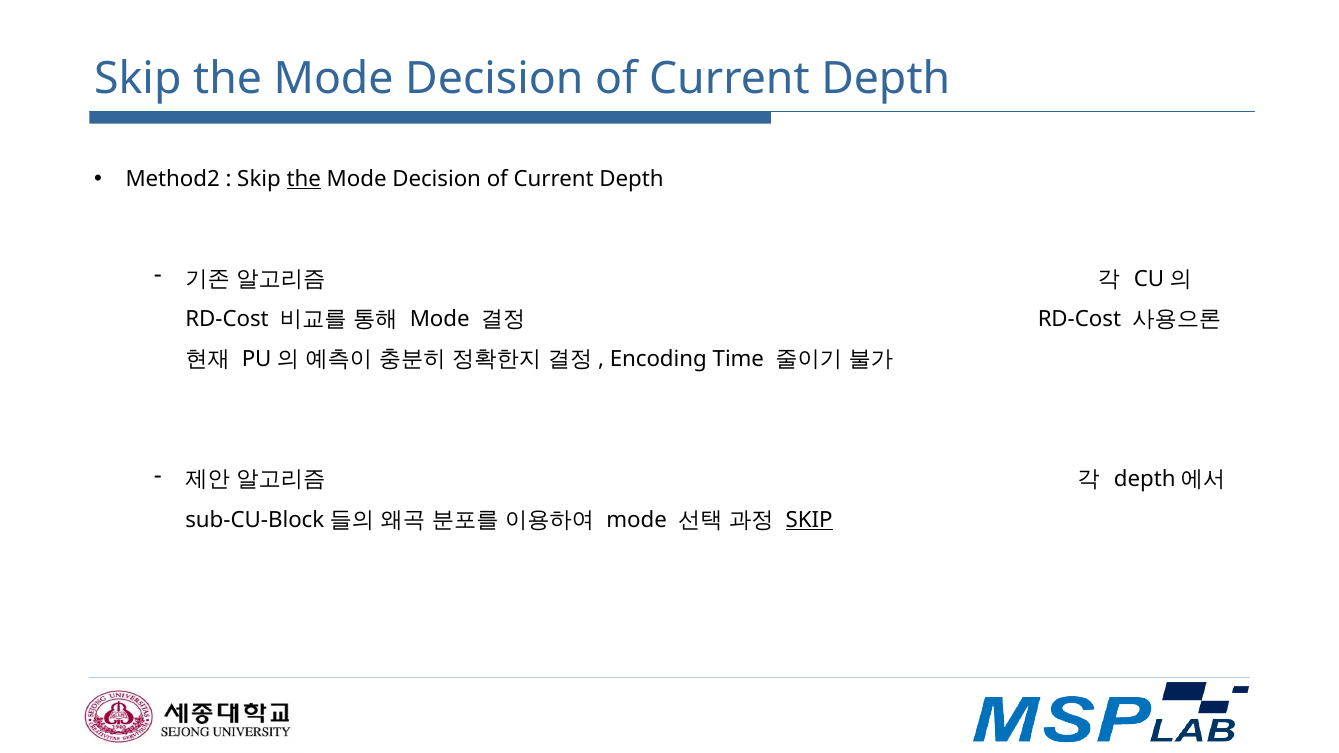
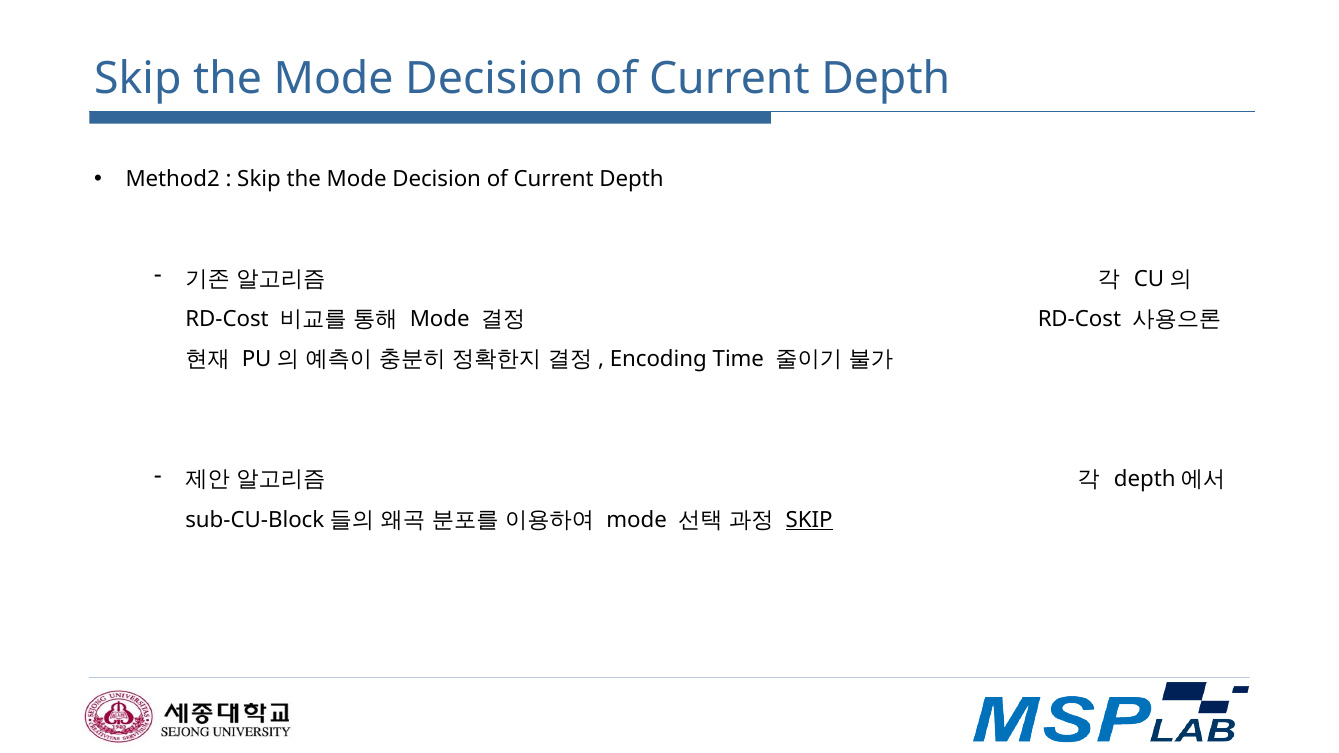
the underline: present -> none (304, 179)
